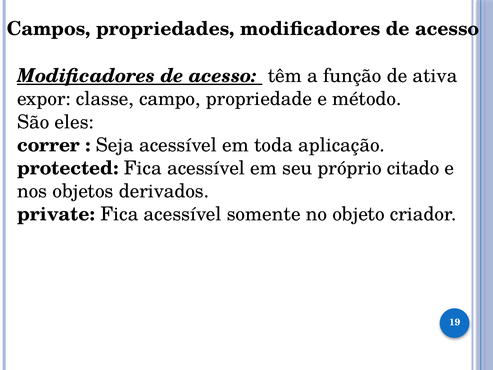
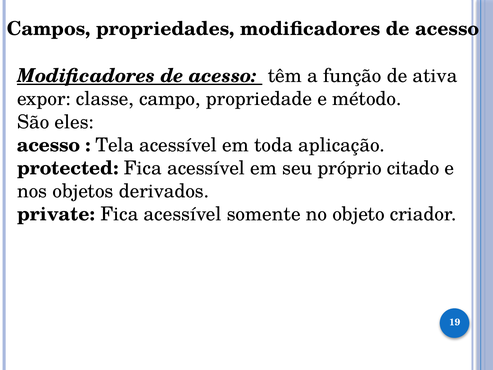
correr: correr -> acesso (49, 145)
Seja: Seja -> Tela (115, 145)
